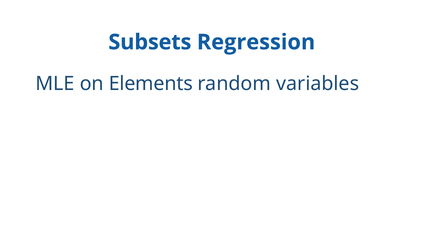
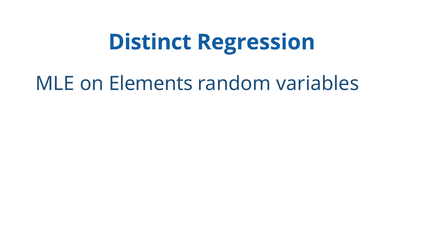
Subsets: Subsets -> Distinct (150, 42)
